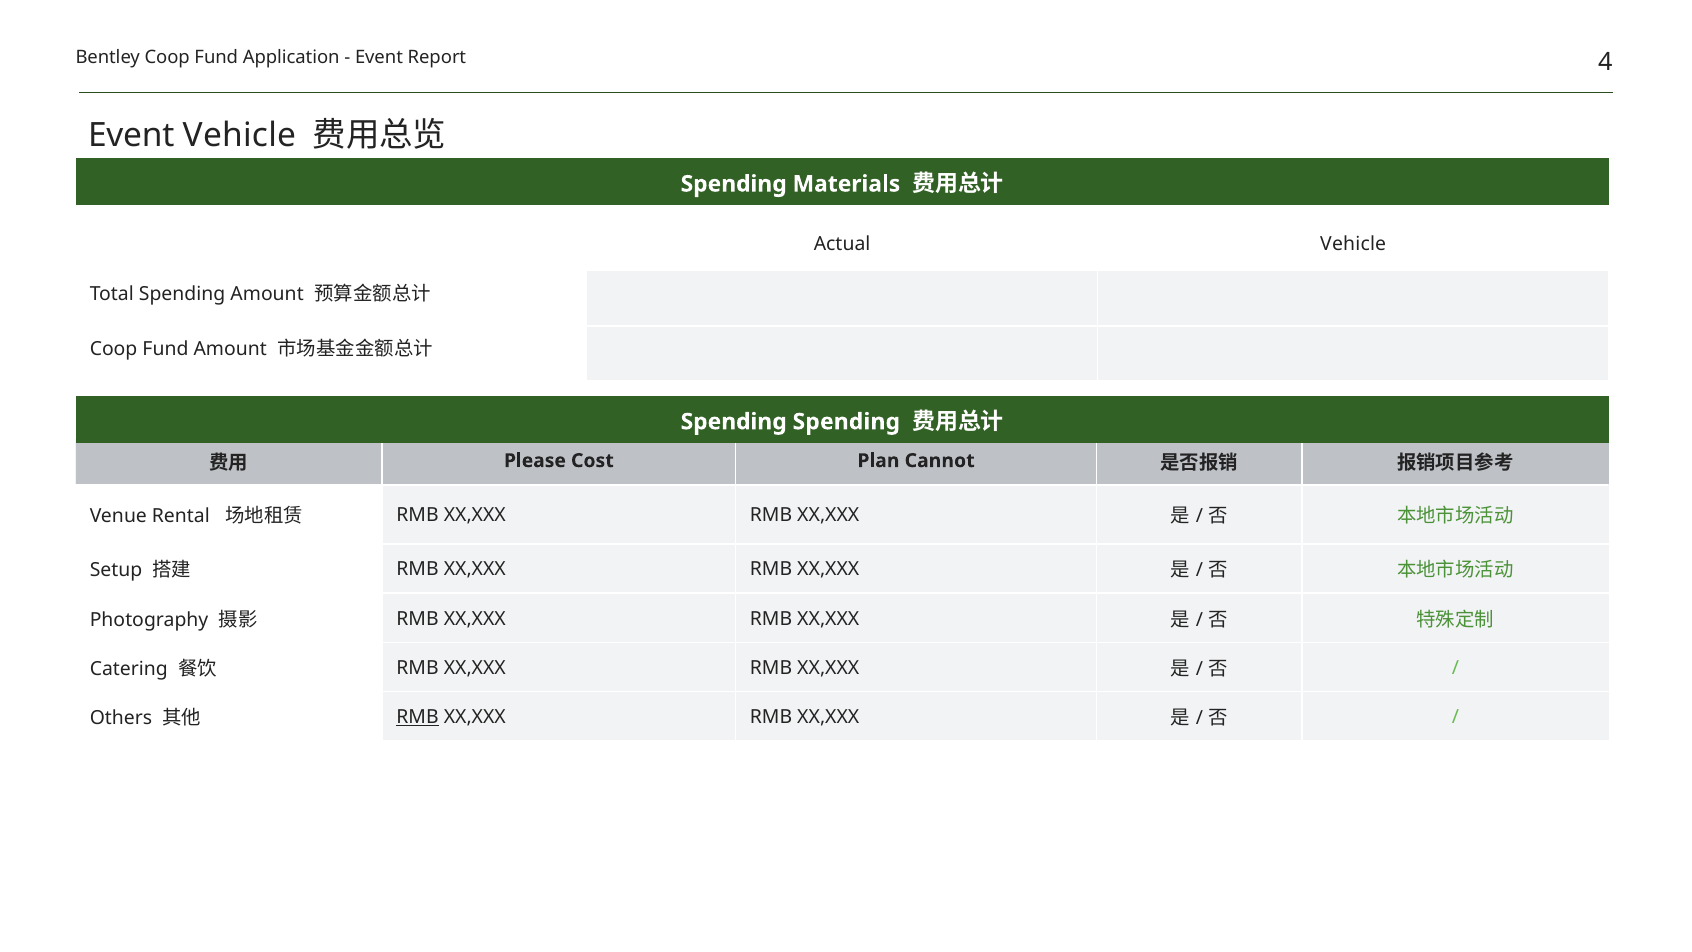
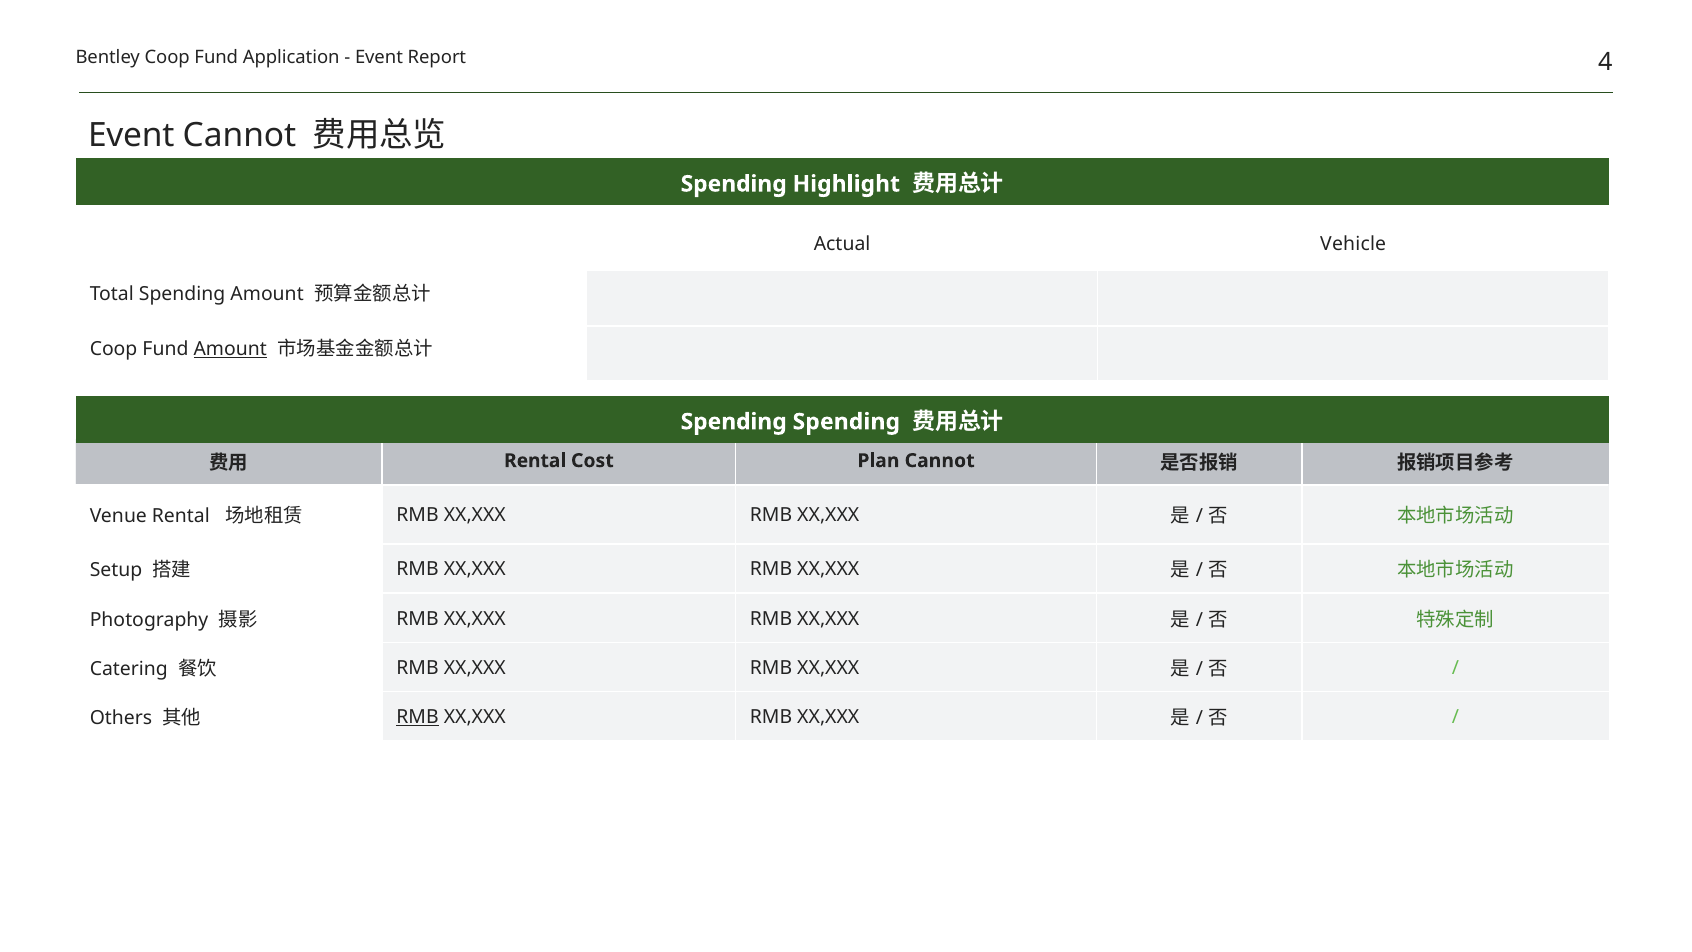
Event Vehicle: Vehicle -> Cannot (240, 136)
Materials: Materials -> Highlight (846, 184)
Amount underline: none -> present (230, 349)
Please: Please -> Rental (535, 461)
